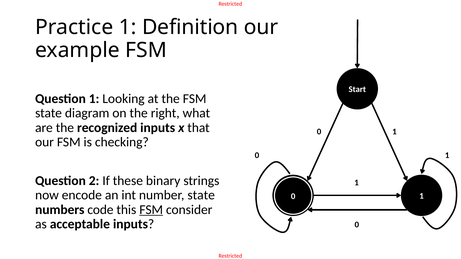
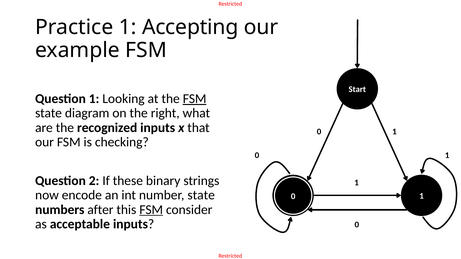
Definition: Definition -> Accepting (190, 27)
FSM underline: none -> present (195, 99)
code: code -> after (100, 210)
